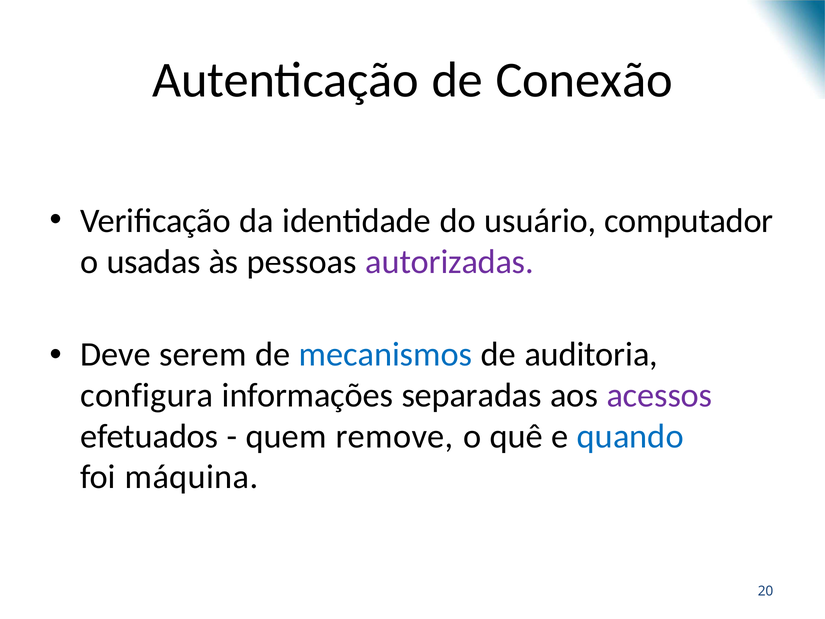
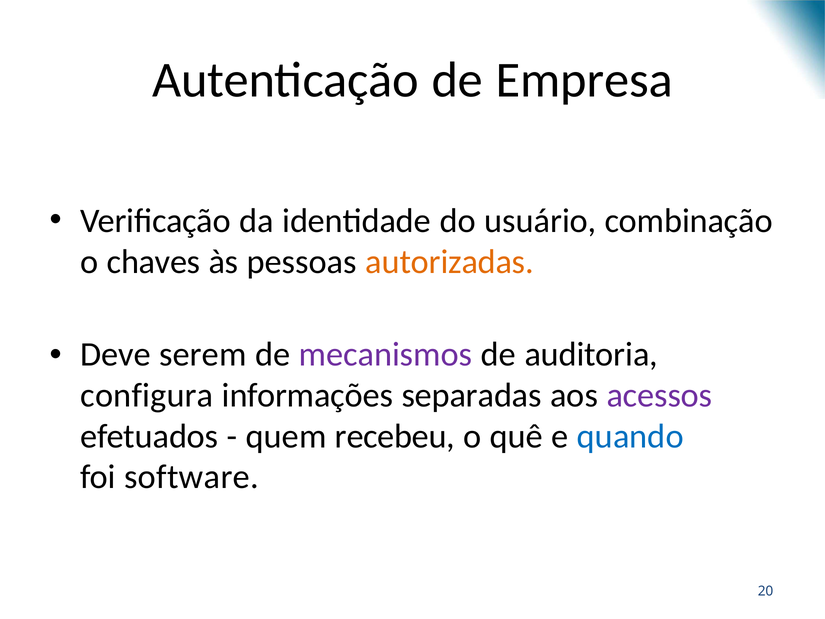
Conexão: Conexão -> Empresa (584, 80)
computador: computador -> combinação (689, 221)
usadas: usadas -> chaves (154, 262)
autorizadas colour: purple -> orange (450, 262)
mecanismos colour: blue -> purple (385, 354)
remove: remove -> recebeu (395, 436)
máquina: máquina -> software (192, 477)
